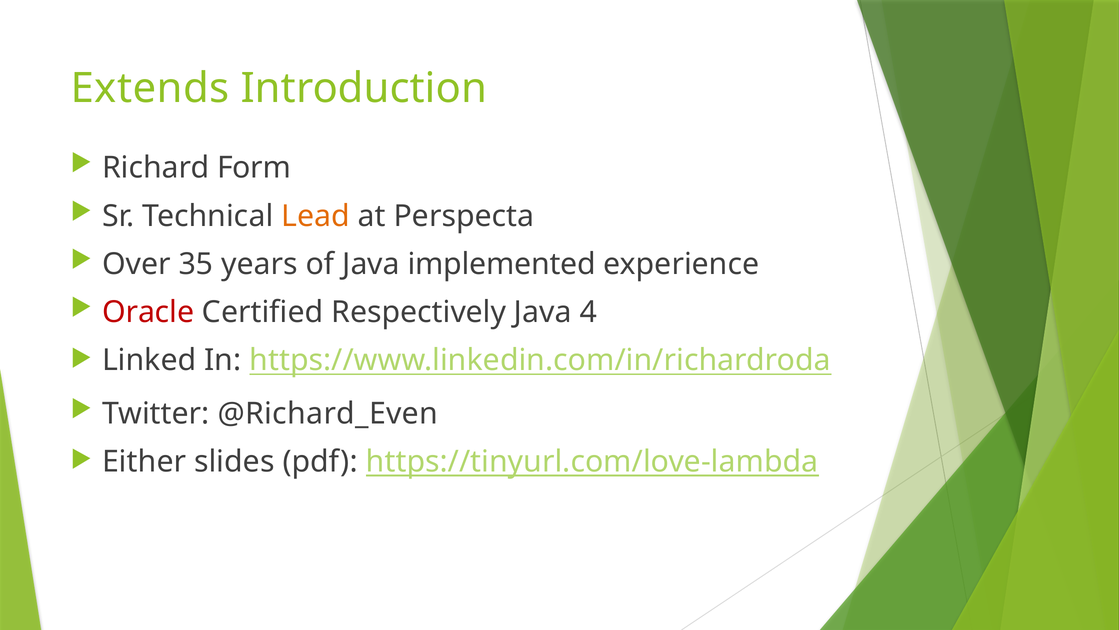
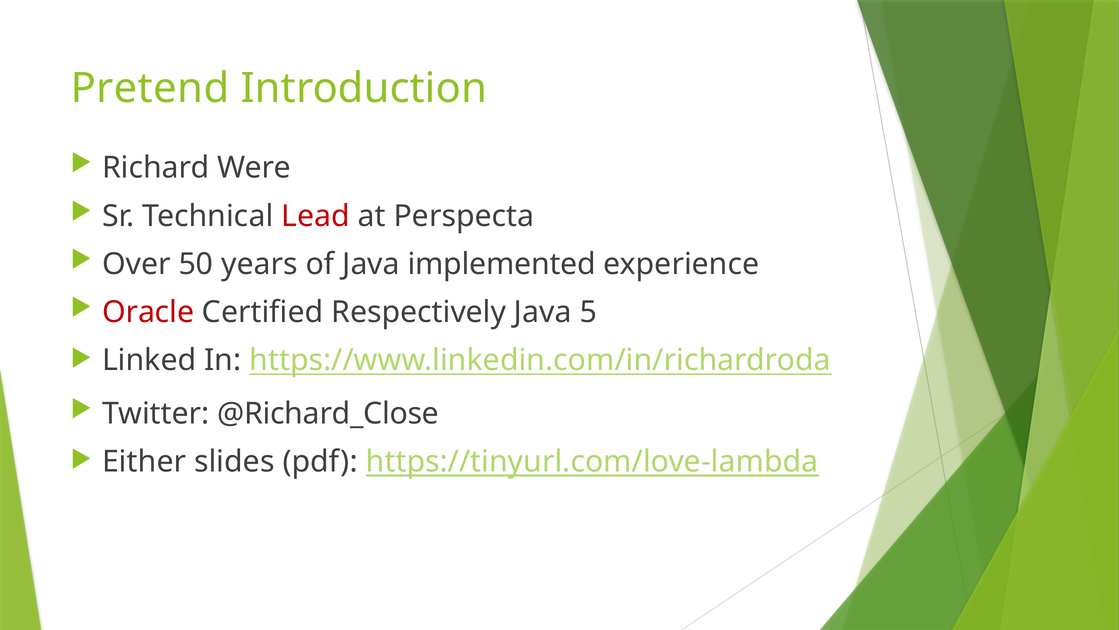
Extends: Extends -> Pretend (150, 88)
Form: Form -> Were (254, 168)
Lead colour: orange -> red (316, 216)
35: 35 -> 50 (196, 264)
4: 4 -> 5 (588, 312)
@Richard_Even: @Richard_Even -> @Richard_Close (328, 413)
